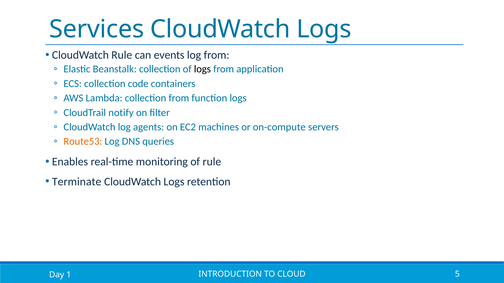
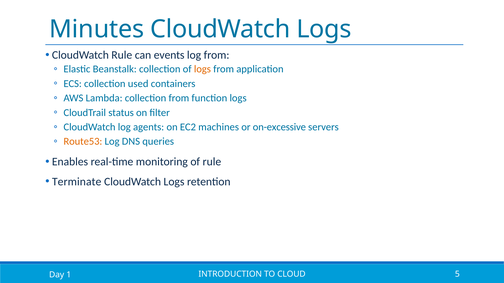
Services: Services -> Minutes (97, 29)
logs colour: black -> orange (202, 69)
code: code -> used (138, 84)
notify: notify -> status (121, 113)
on-compute: on-compute -> on-excessive (279, 127)
